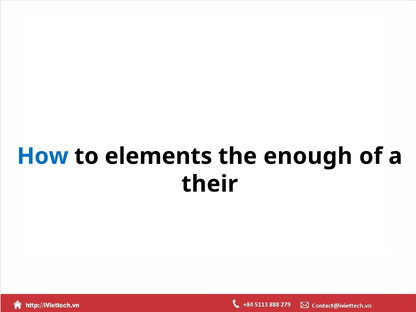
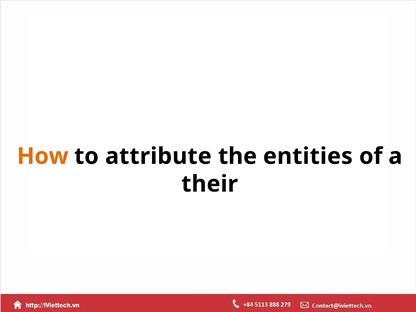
How colour: blue -> orange (43, 156)
elements: elements -> attribute (158, 156)
enough: enough -> entities (308, 156)
